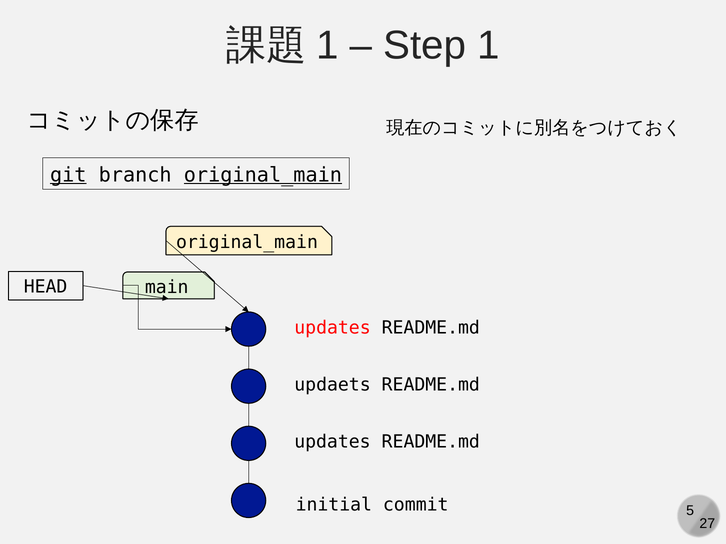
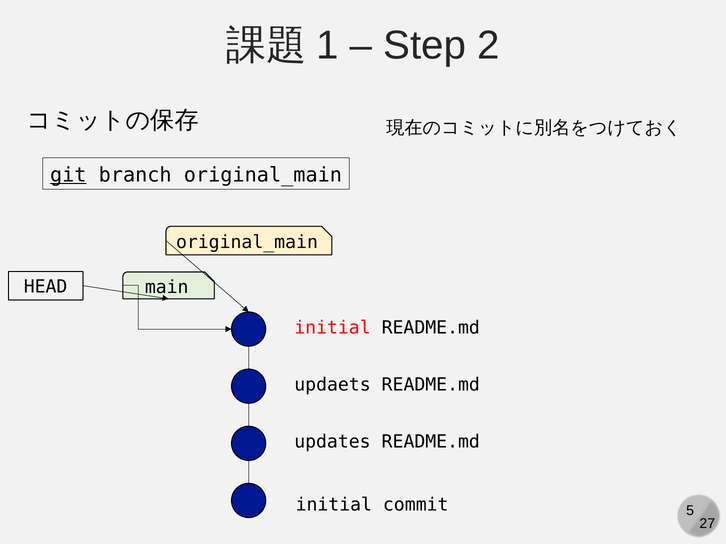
Step 1: 1 -> 2 (489, 46)
original_main underline: present -> none (263, 175)
updates: updates -> initial (333, 328)
